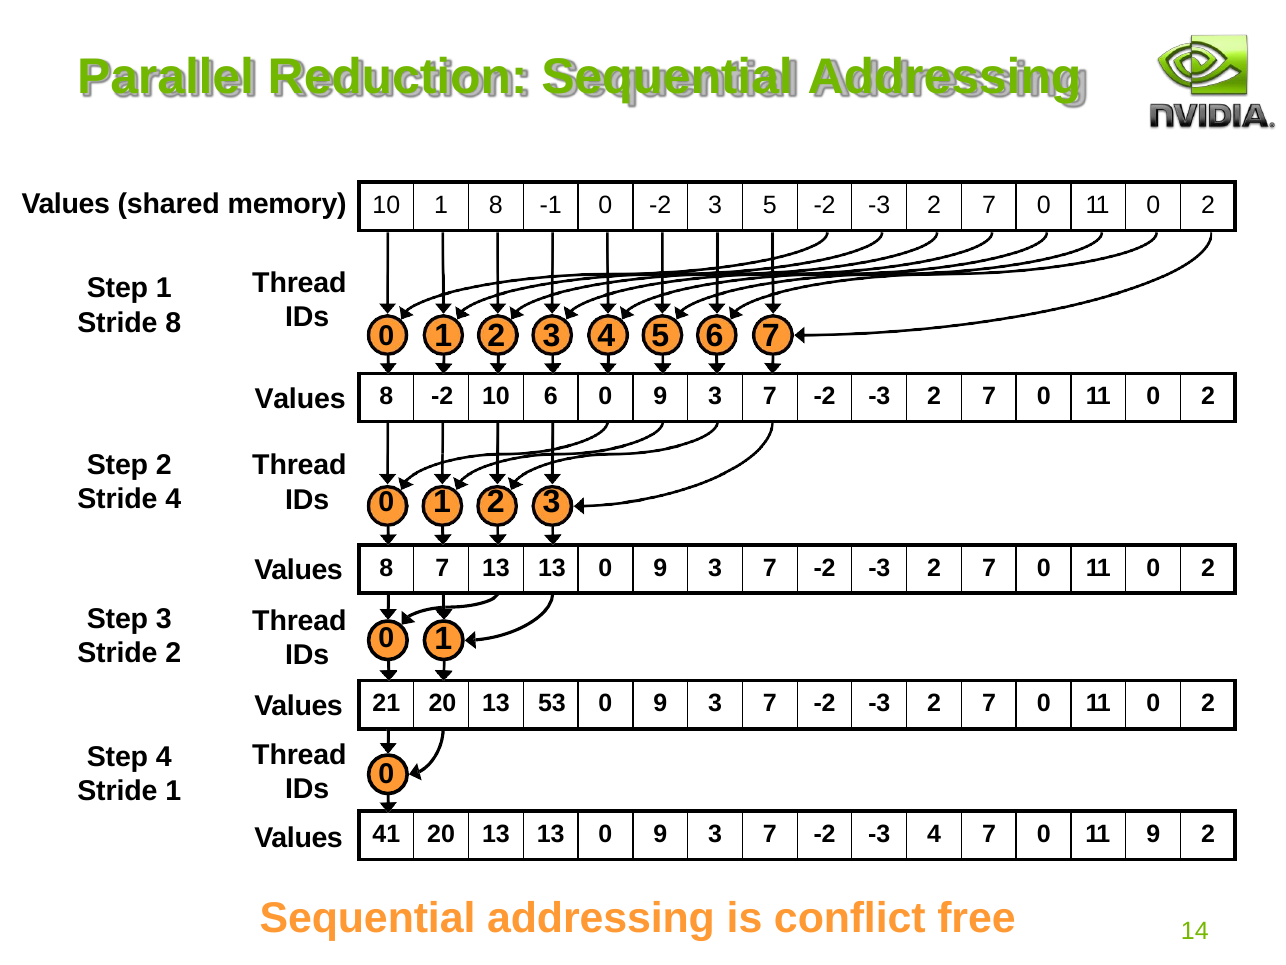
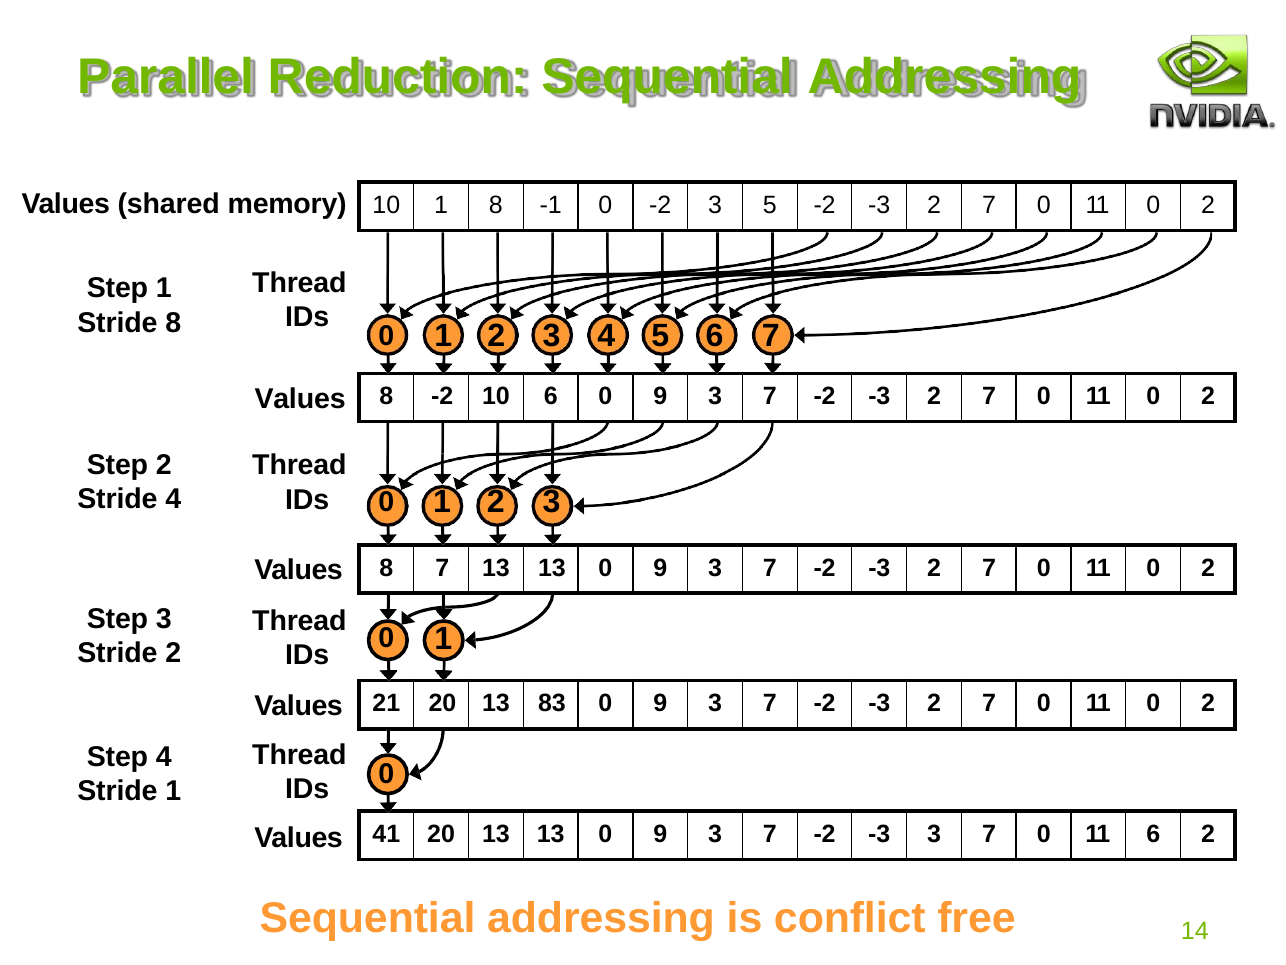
53: 53 -> 83 (552, 703)
-3 4: 4 -> 3 (934, 834)
11 9: 9 -> 6 (1153, 834)
